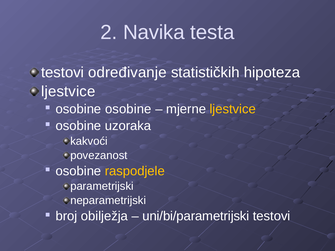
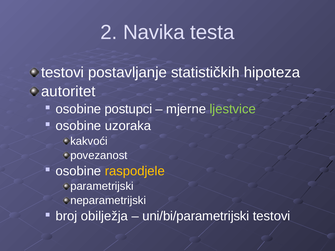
određivanje: određivanje -> postavljanje (128, 72)
ljestvice: ljestvice -> autoritet (68, 92)
osobine osobine: osobine -> postupci (128, 109)
ljestvice colour: yellow -> light green (233, 109)
